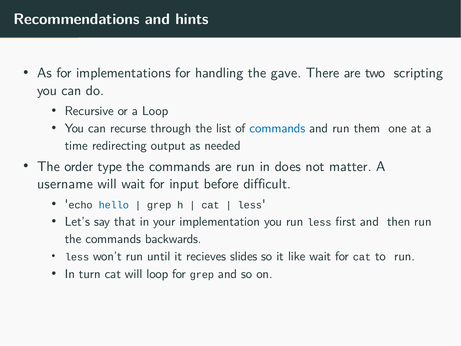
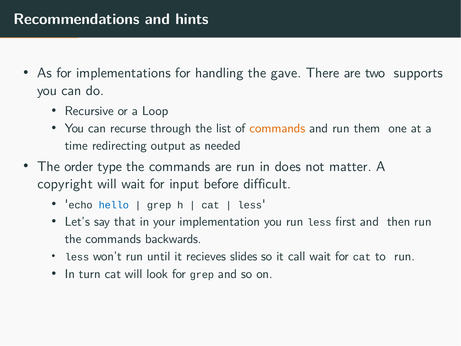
scripting: scripting -> supports (418, 73)
commands colour: blue -> orange (277, 128)
username: username -> copyright (65, 184)
like: like -> call (297, 256)
will loop: loop -> look (157, 274)
